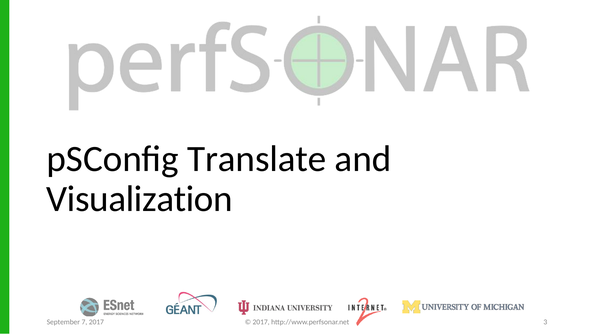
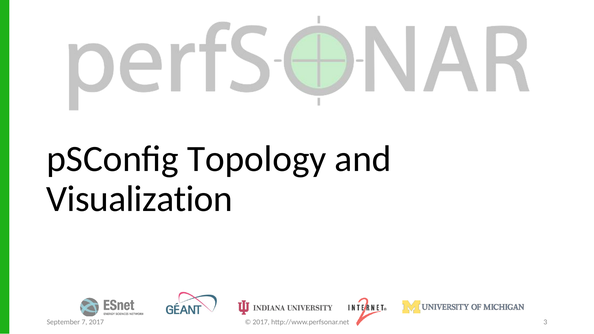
Translate: Translate -> Topology (257, 159)
